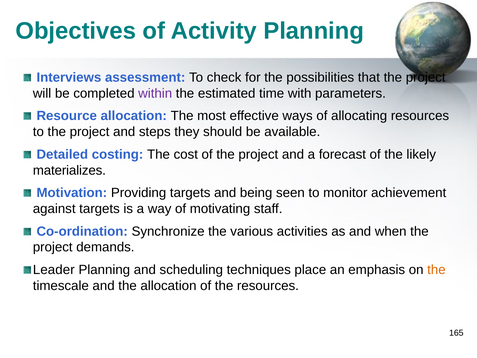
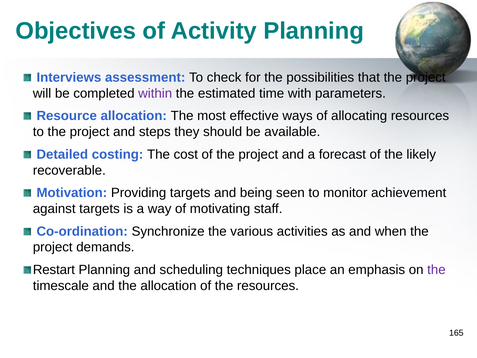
materializes: materializes -> recoverable (69, 170)
Leader: Leader -> Restart (54, 270)
the colour: orange -> purple (436, 270)
